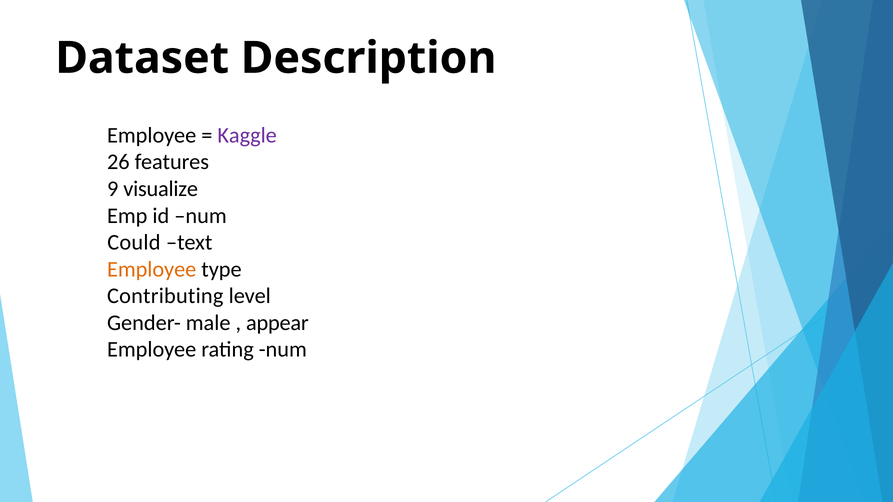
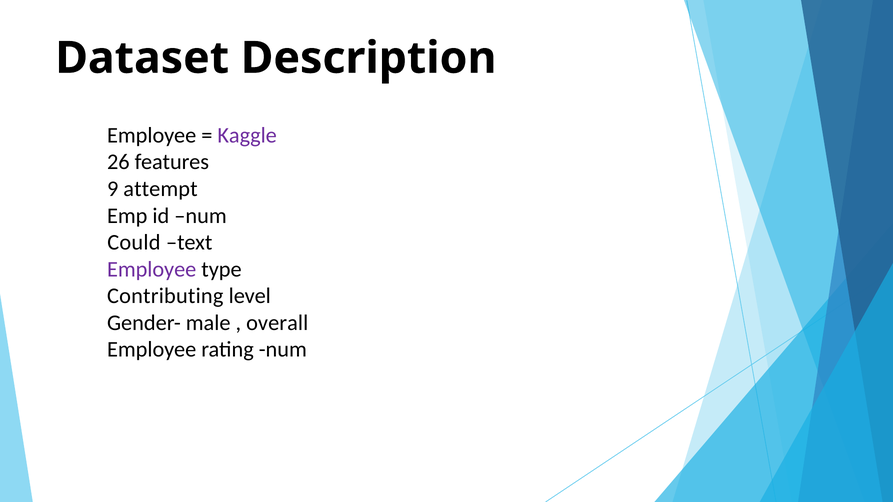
visualize: visualize -> attempt (160, 189)
Employee colour: orange -> purple (152, 269)
appear: appear -> overall (277, 323)
